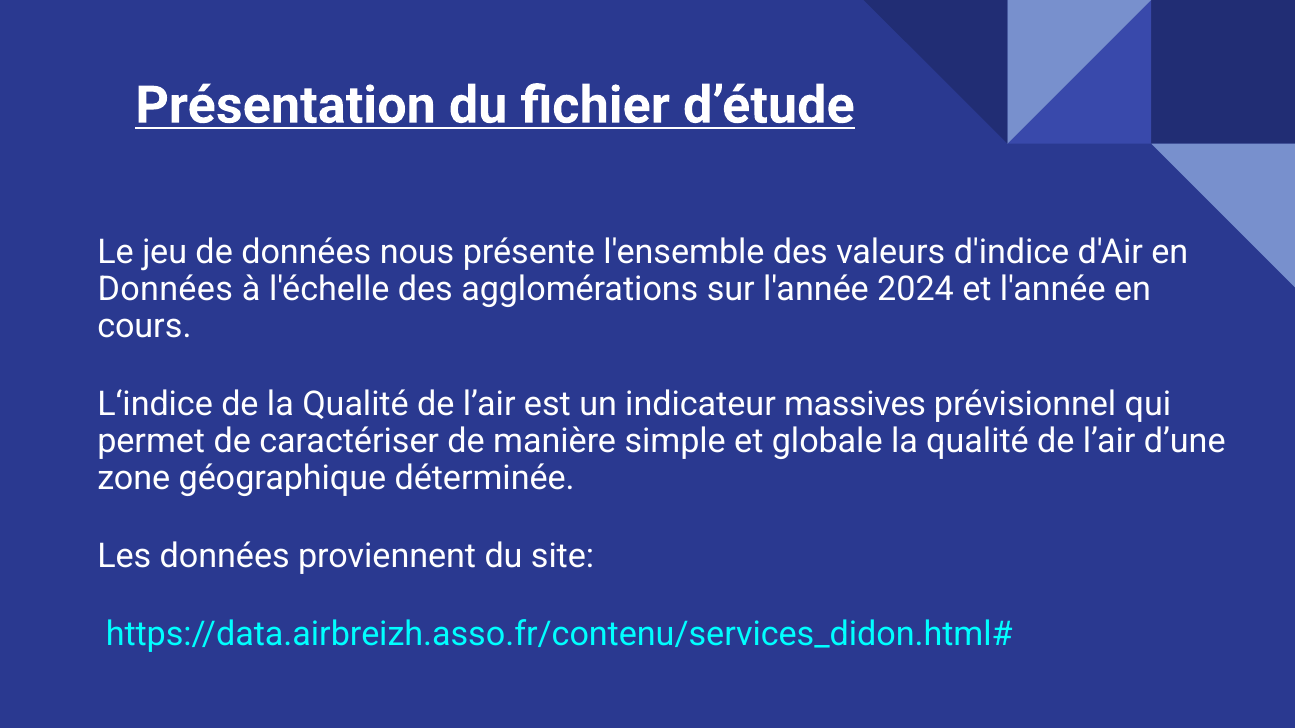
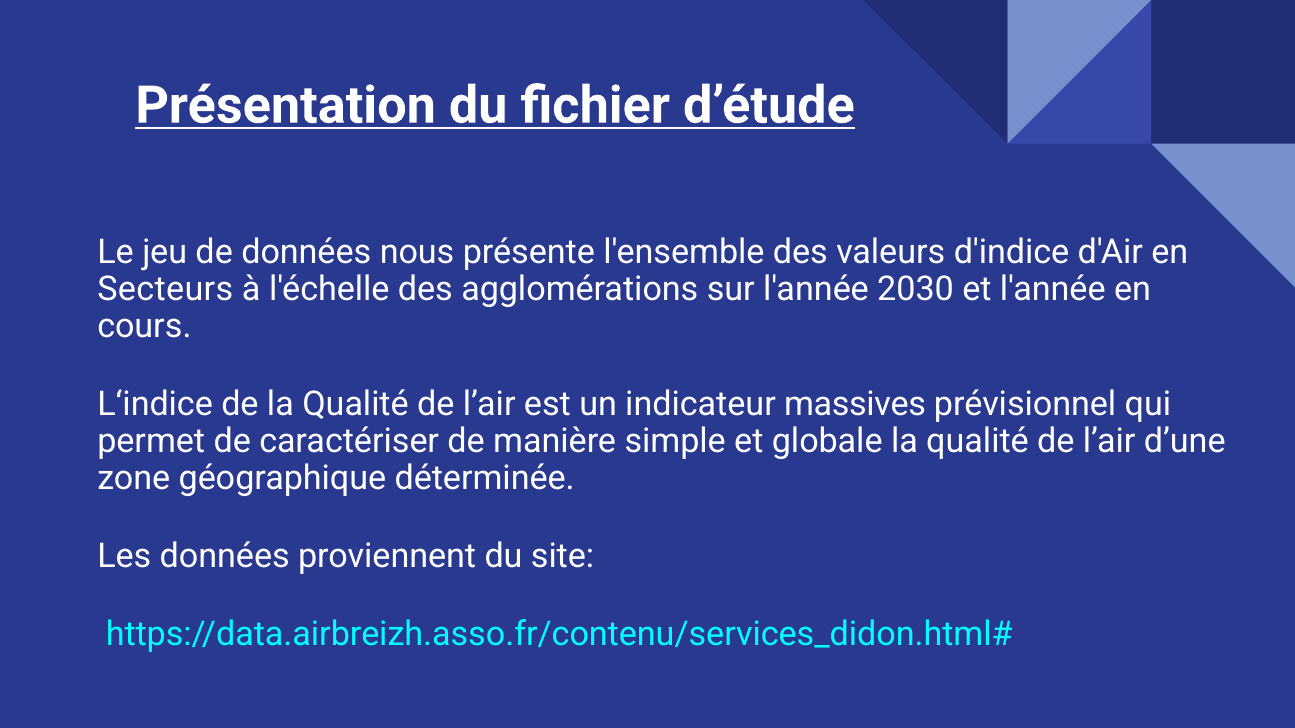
Données: Données -> Secteurs (165, 290)
2024: 2024 -> 2030 (916, 290)
